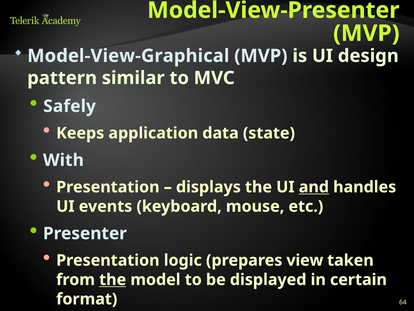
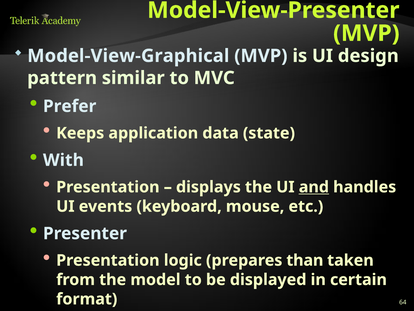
Safely: Safely -> Prefer (70, 106)
view: view -> than (305, 260)
the underline: present -> none (113, 279)
